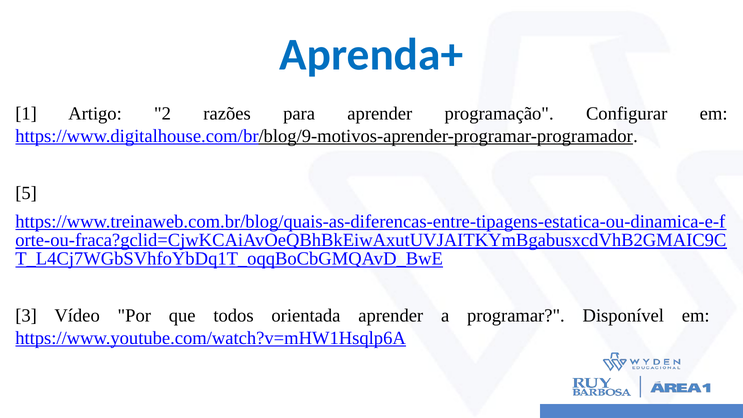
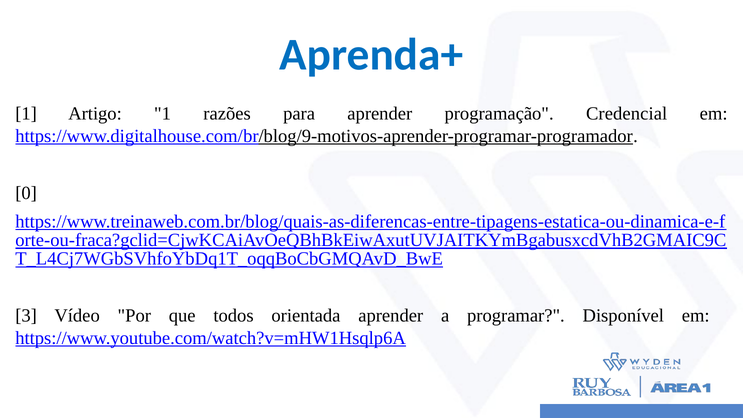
Artigo 2: 2 -> 1 (163, 114)
Configurar: Configurar -> Credencial (627, 114)
5: 5 -> 0 (26, 193)
